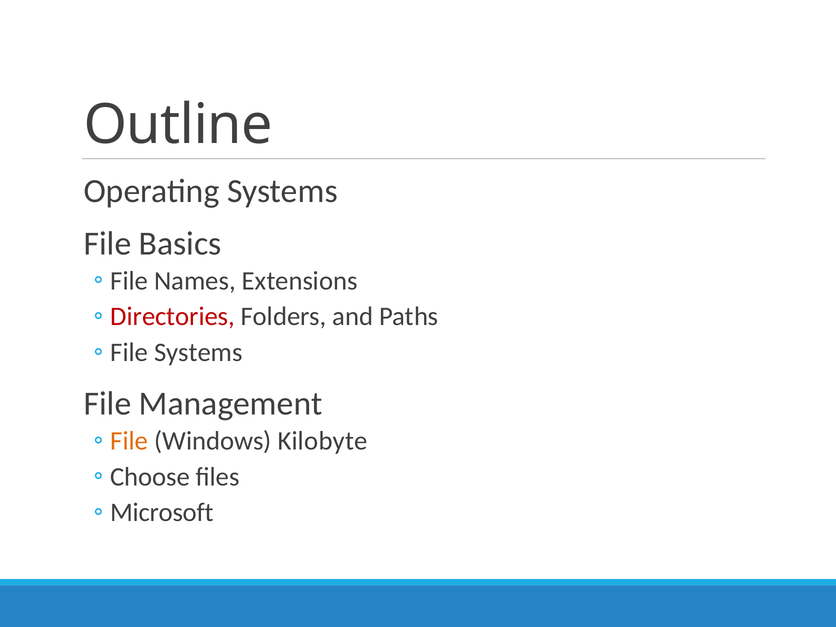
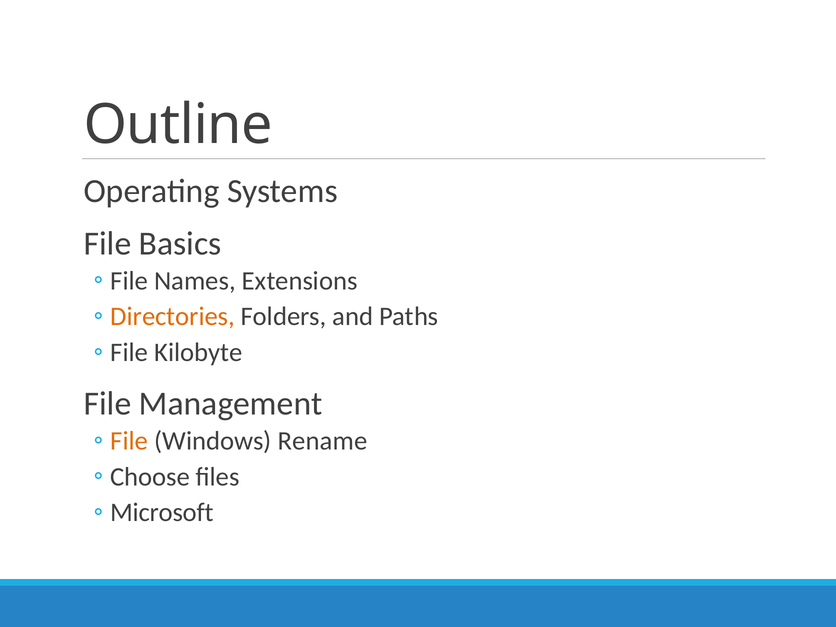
Directories colour: red -> orange (173, 317)
File Systems: Systems -> Kilobyte (198, 352)
Kilobyte: Kilobyte -> Rename (323, 441)
